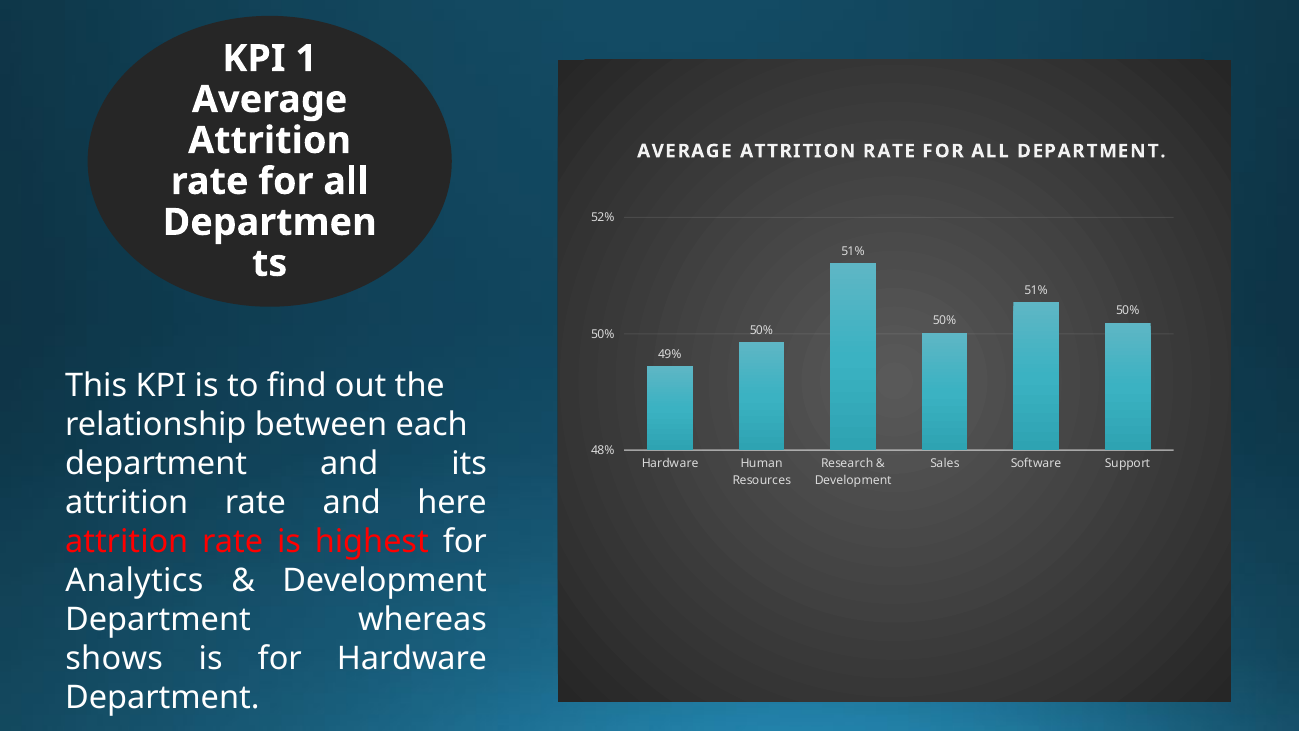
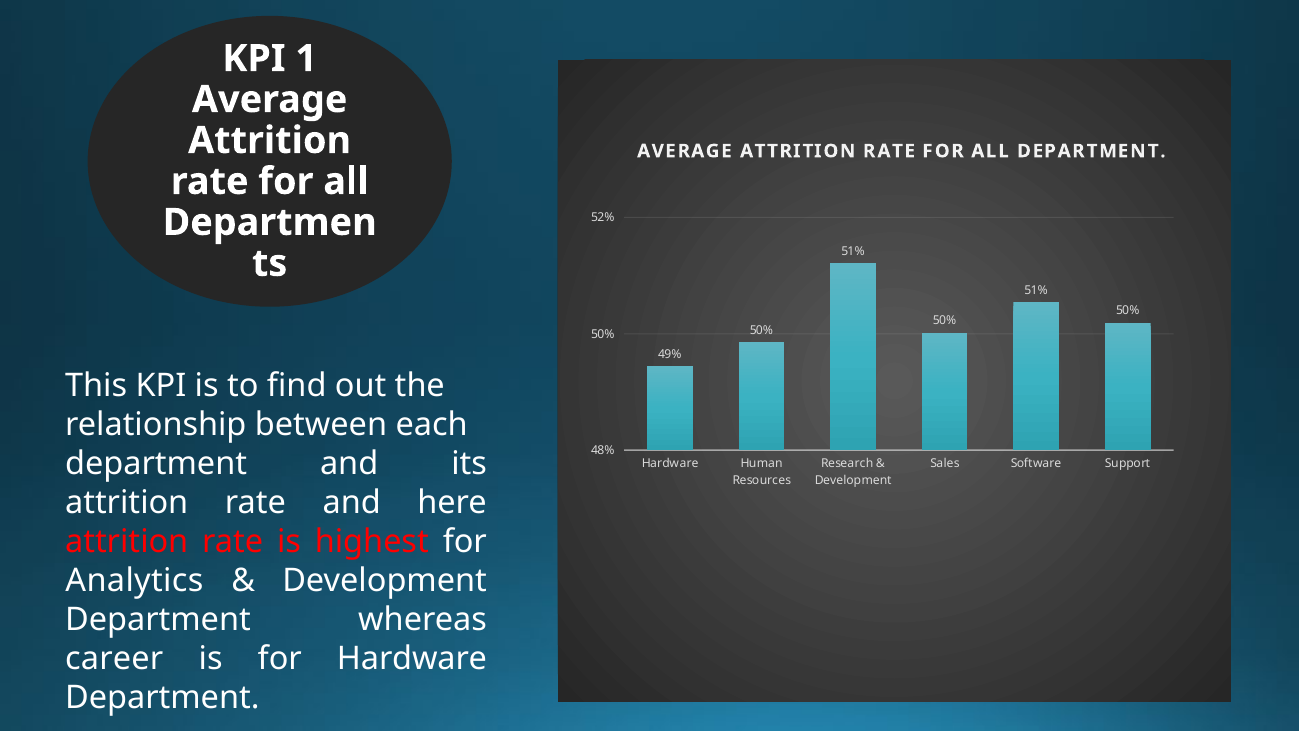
shows: shows -> career (114, 659)
